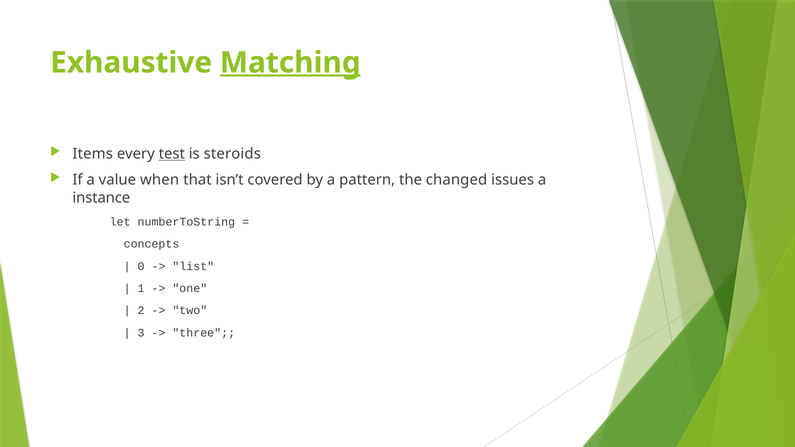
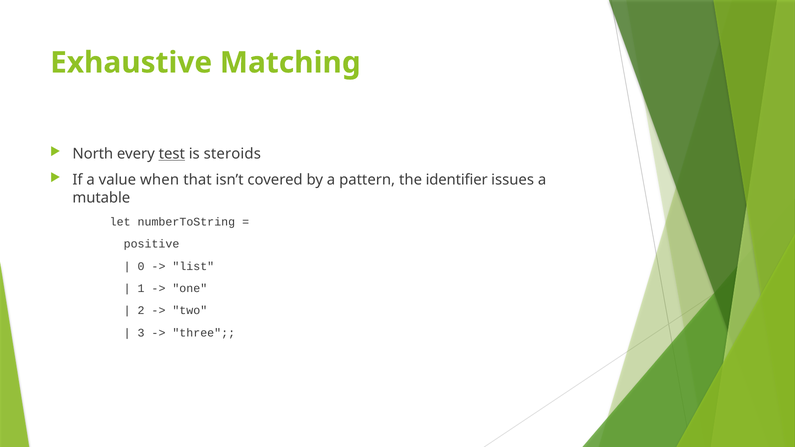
Matching underline: present -> none (290, 63)
Items: Items -> North (93, 154)
changed: changed -> identifier (457, 180)
instance: instance -> mutable (101, 198)
concepts: concepts -> positive (152, 244)
